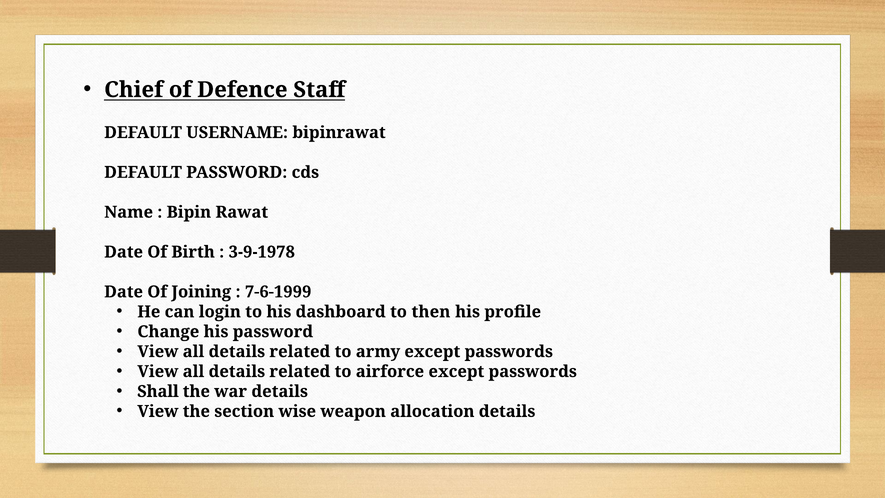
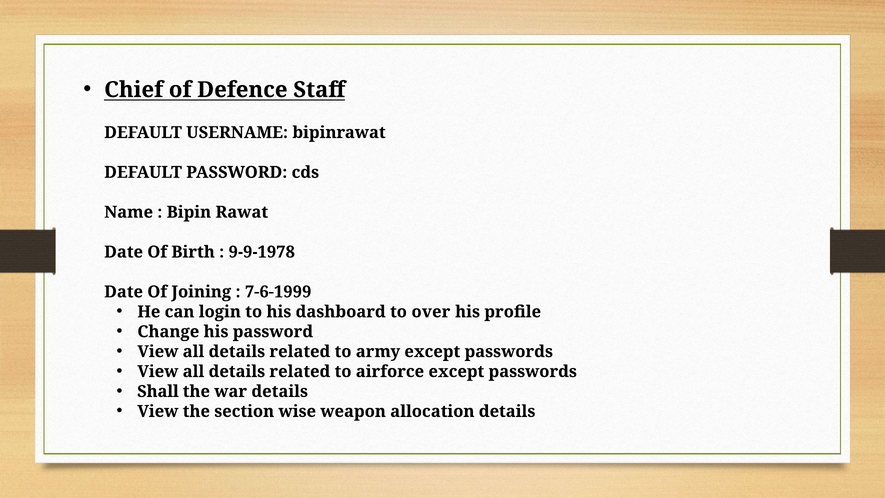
3-9-1978: 3-9-1978 -> 9-9-1978 (262, 252)
then: then -> over (431, 312)
